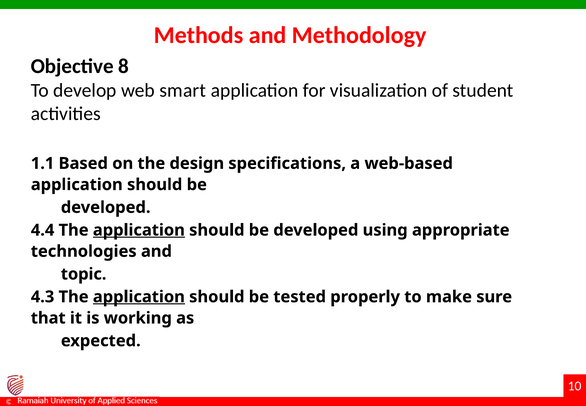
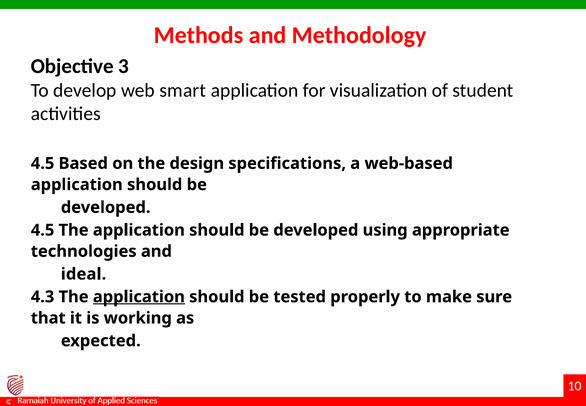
8: 8 -> 3 (124, 66)
1.1: 1.1 -> 4.5 (43, 163)
4.4: 4.4 -> 4.5 (43, 230)
application underline: present -> none (139, 230)
topic: topic -> ideal (84, 274)
